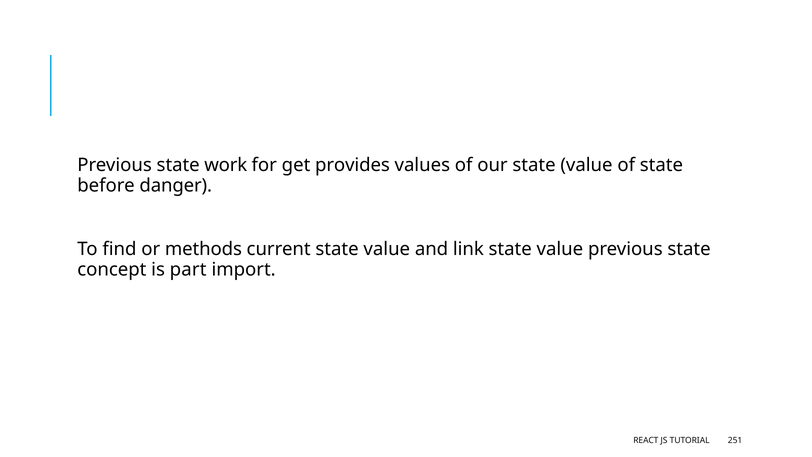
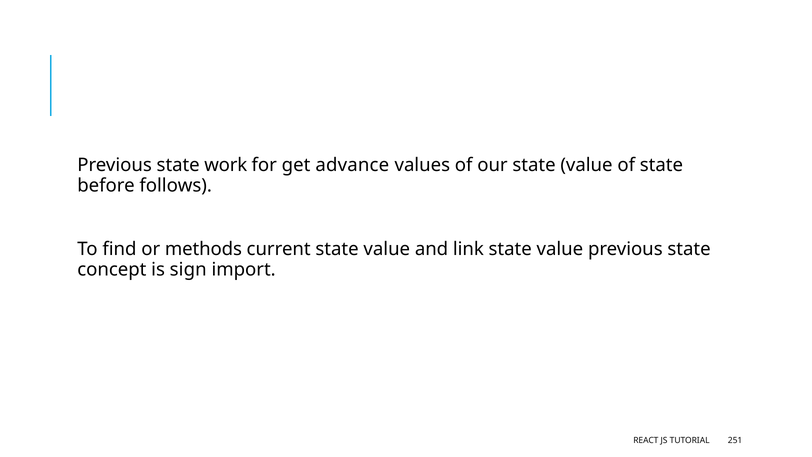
provides: provides -> advance (352, 165)
danger: danger -> follows (176, 185)
part: part -> sign (188, 269)
